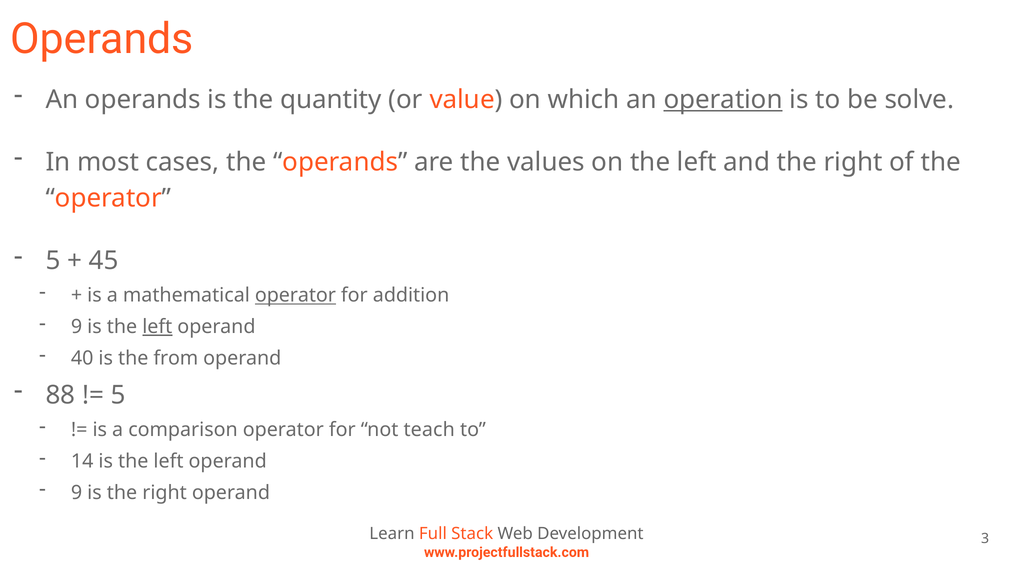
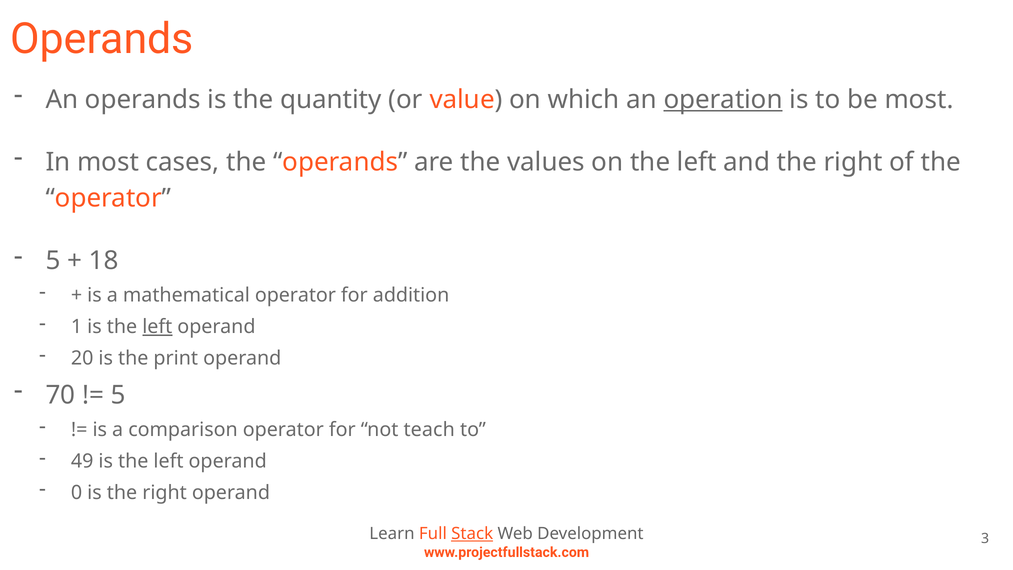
be solve: solve -> most (919, 99)
45: 45 -> 18 (104, 261)
operator underline: present -> none (295, 295)
9: 9 -> 1 (77, 327)
40: 40 -> 20 (82, 358)
from: from -> print (176, 358)
88: 88 -> 70 (60, 395)
14: 14 -> 49 (82, 461)
9: 9 -> 0 (77, 492)
Stack underline: none -> present (472, 534)
